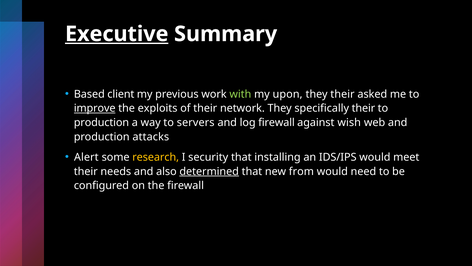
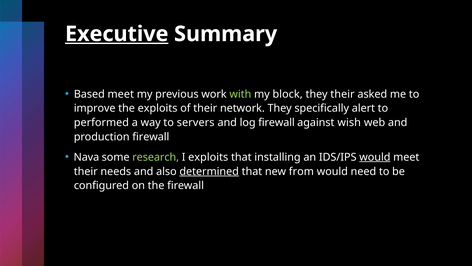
Based client: client -> meet (121, 94)
upon: upon -> block (288, 94)
improve underline: present -> none (95, 108)
specifically their: their -> alert (363, 108)
production: production -> performed (101, 122)
production attacks: attacks -> firewall (151, 137)
Alert: Alert -> Nava (86, 157)
research colour: yellow -> light green (156, 157)
I security: security -> exploits (208, 157)
would underline: none -> present (375, 157)
